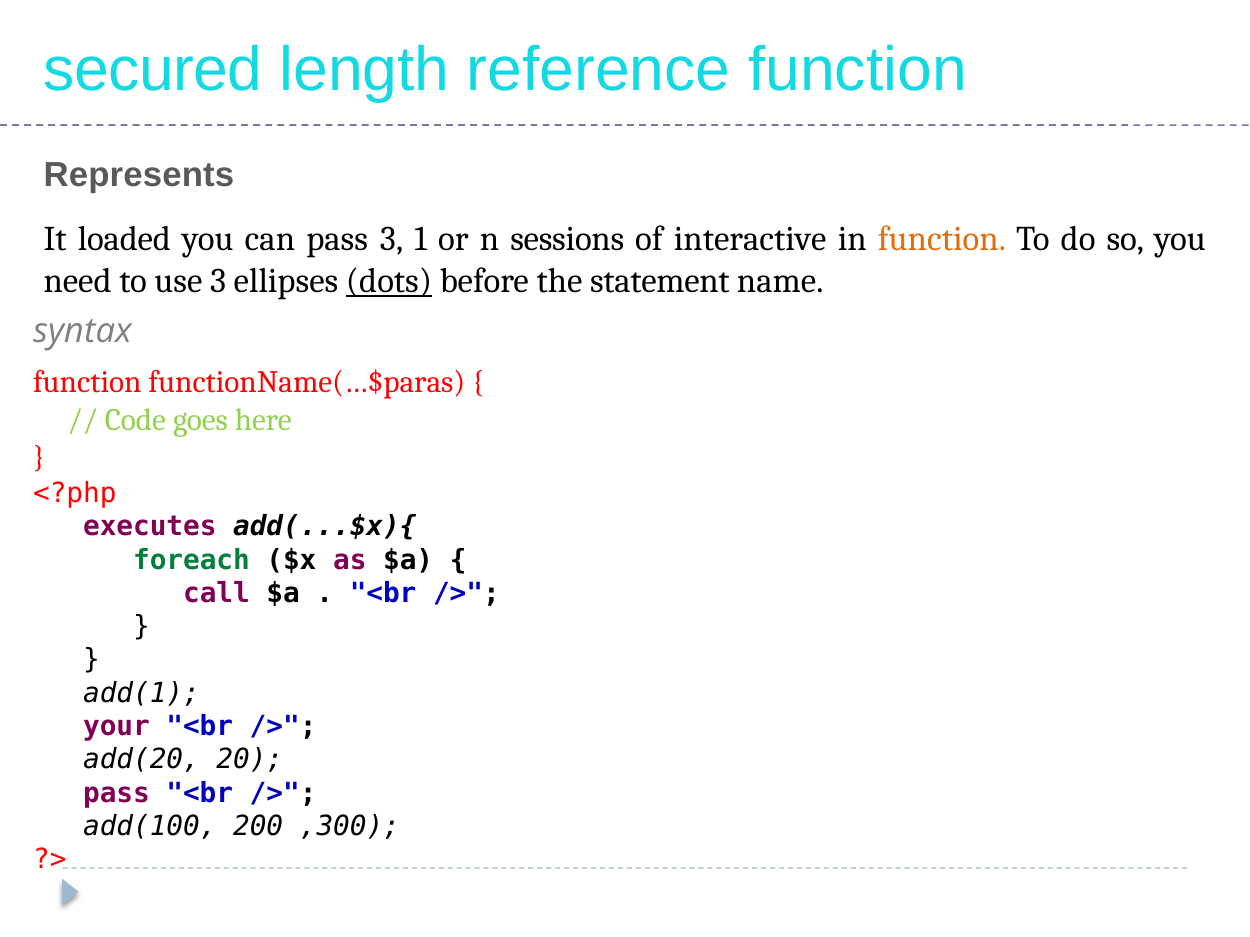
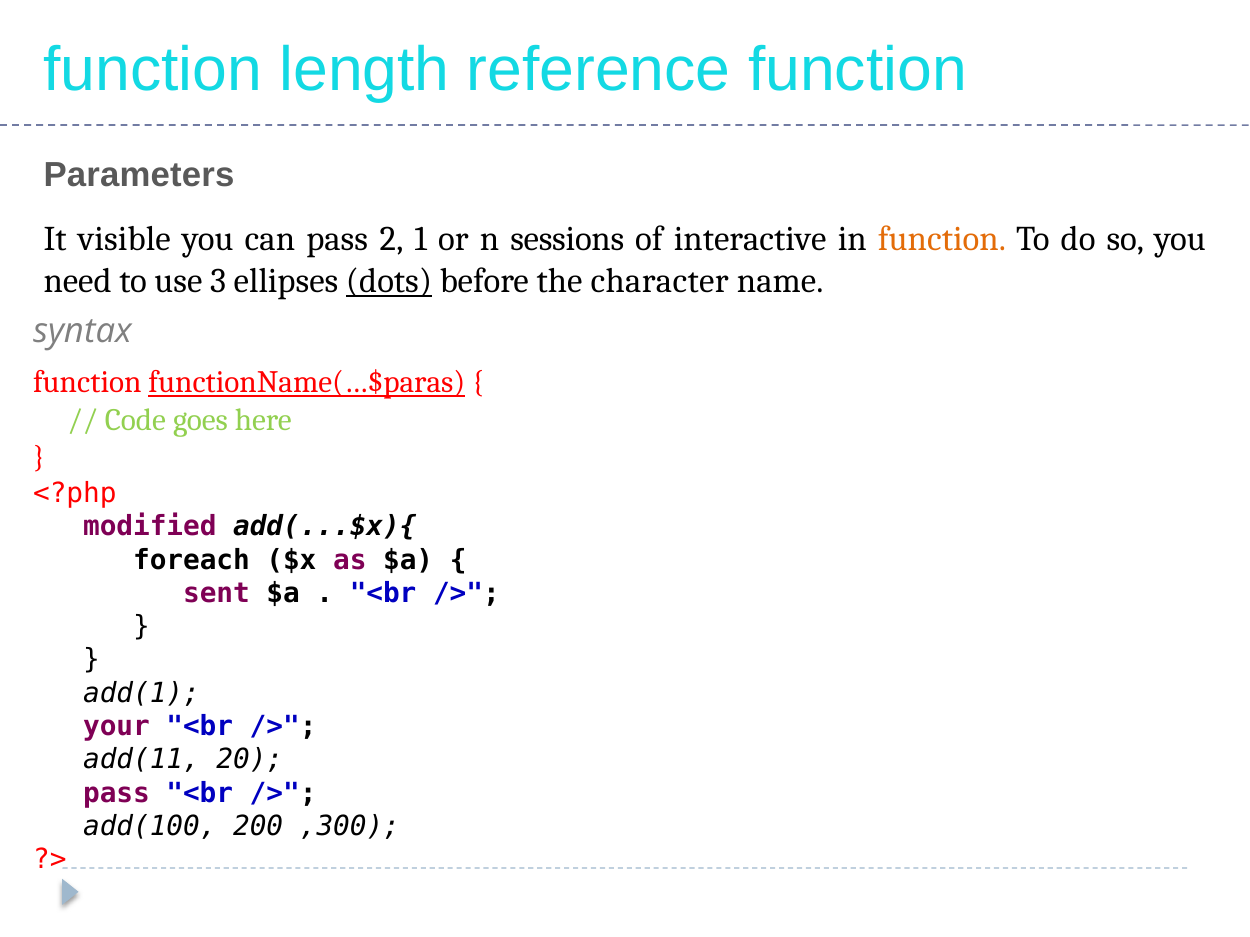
secured: secured -> function (153, 70)
Represents: Represents -> Parameters (139, 175)
loaded: loaded -> visible (124, 239)
pass 3: 3 -> 2 (392, 239)
statement: statement -> character (660, 281)
functionName(…$paras underline: none -> present (307, 383)
executes: executes -> modified (150, 527)
foreach colour: green -> black (191, 560)
call: call -> sent (216, 594)
add(20: add(20 -> add(11 (141, 760)
